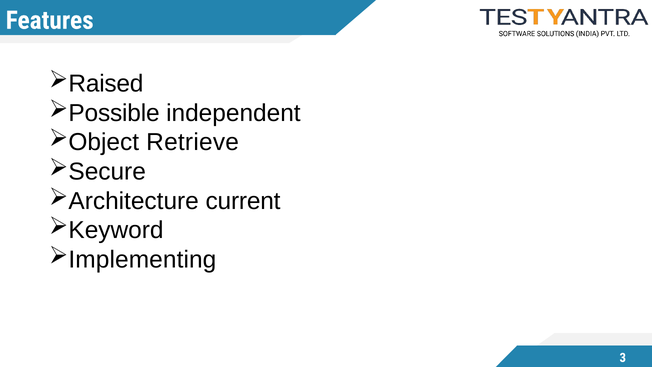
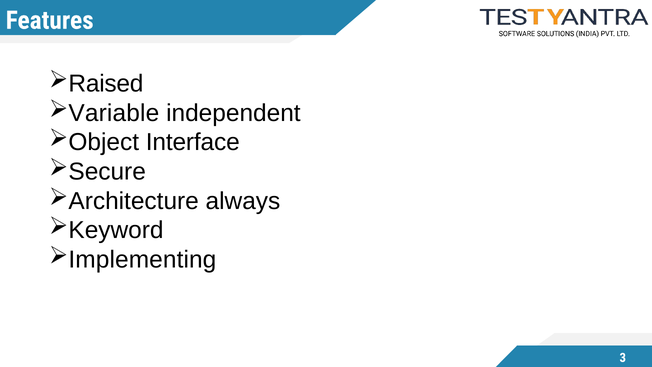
Possible: Possible -> Variable (114, 113)
Retrieve: Retrieve -> Interface (193, 142)
current: current -> always (243, 201)
